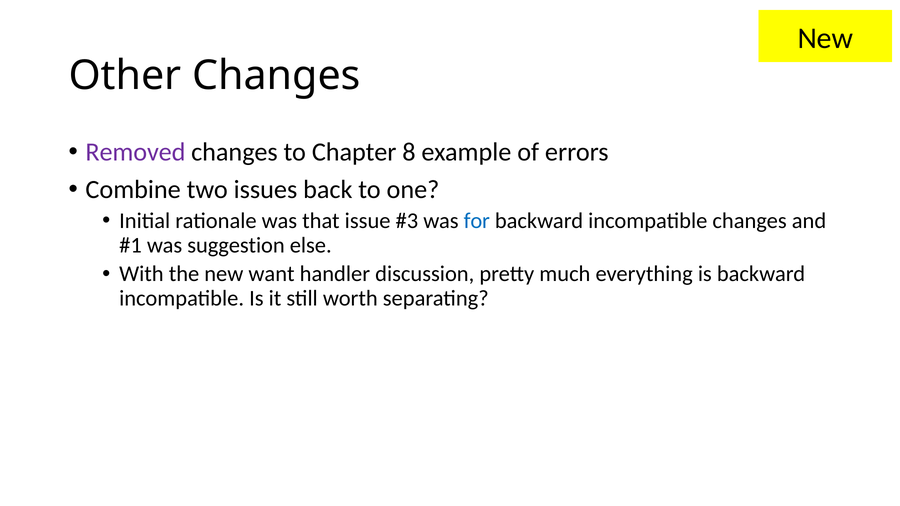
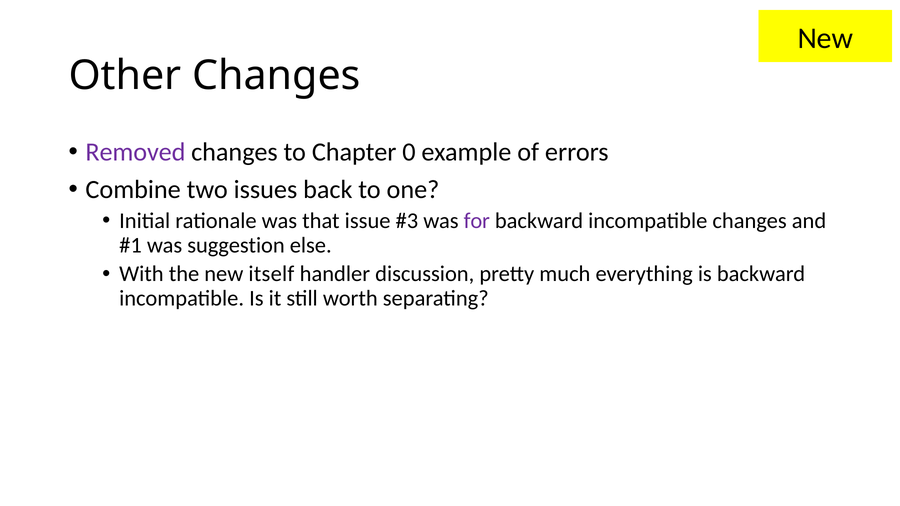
8: 8 -> 0 (409, 152)
for colour: blue -> purple (477, 221)
want: want -> itself (271, 274)
